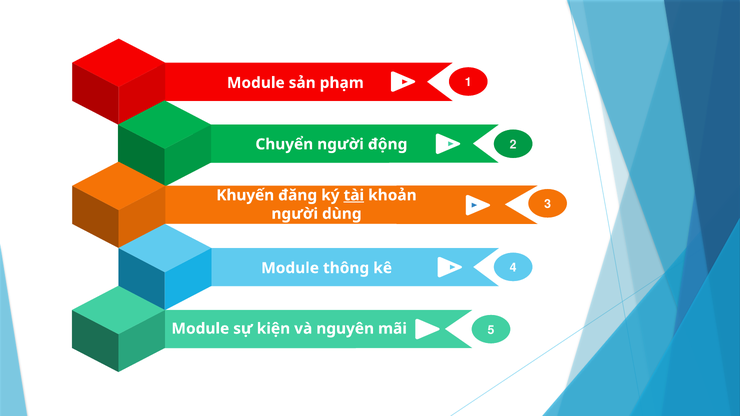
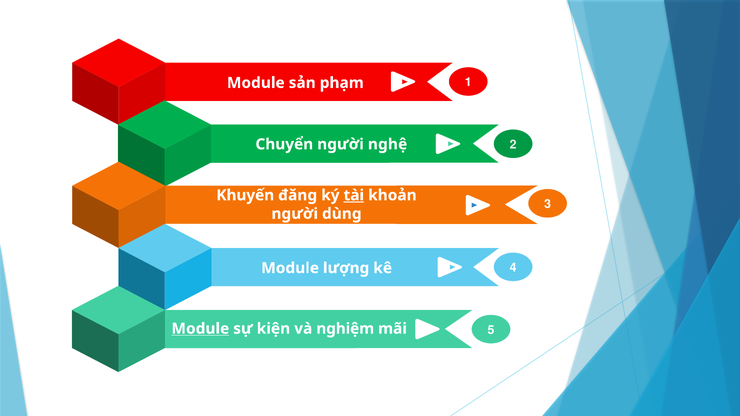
động: động -> nghệ (388, 144)
thông: thông -> lượng (346, 268)
Module underline: none -> present (200, 329)
nguyên: nguyên -> nghiệm (345, 329)
